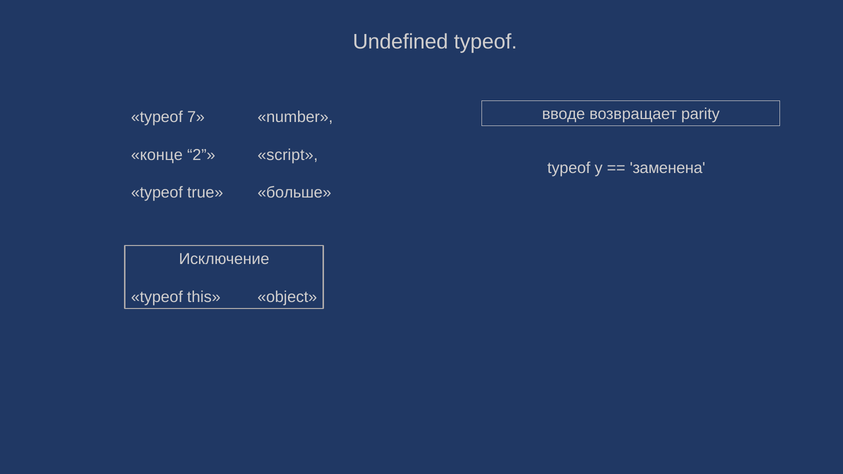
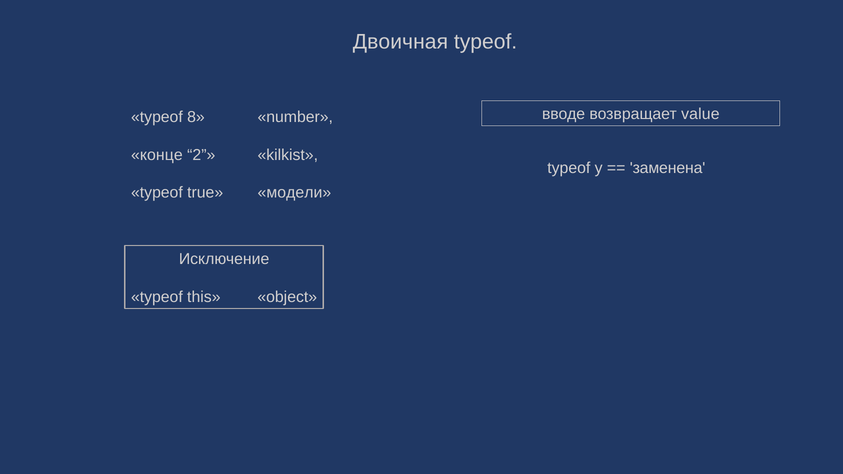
Undefined: Undefined -> Двоичная (400, 42)
parity: parity -> value (700, 114)
7: 7 -> 8 (196, 117)
script: script -> kilkist (288, 155)
больше: больше -> модели (294, 193)
